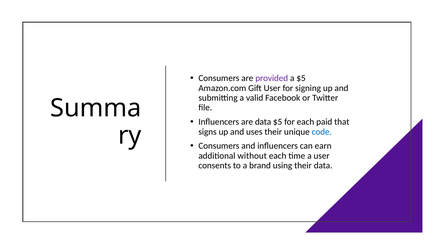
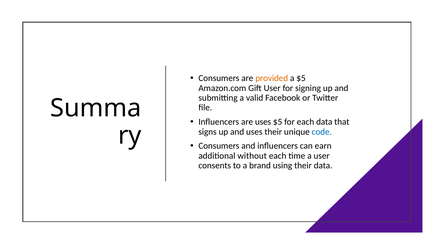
provided colour: purple -> orange (272, 78)
are data: data -> uses (263, 122)
each paid: paid -> data (324, 122)
